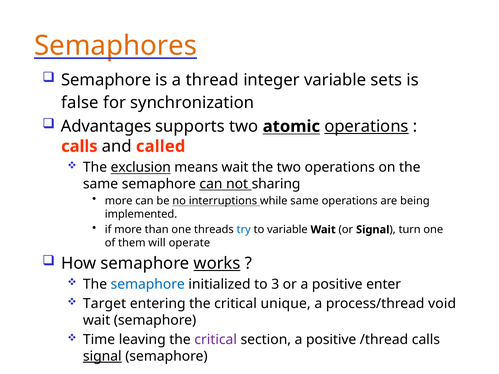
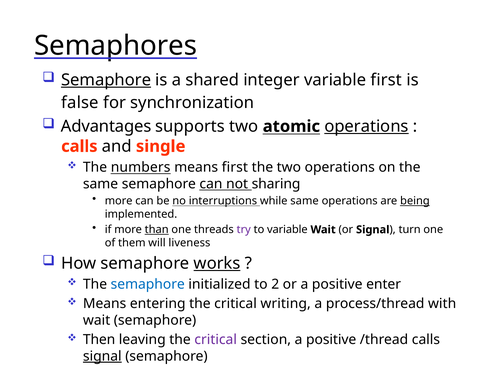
Semaphores colour: orange -> black (116, 46)
Semaphore underline: none -> present (106, 80)
thread: thread -> shared (212, 80)
variable sets: sets -> first (386, 80)
called: called -> single (161, 146)
exclusion: exclusion -> numbers (141, 167)
means wait: wait -> first (235, 167)
being underline: none -> present (415, 201)
than underline: none -> present (157, 230)
try colour: blue -> purple (244, 230)
operate: operate -> liveness (189, 243)
3: 3 -> 2 (275, 284)
Target: Target -> Means (105, 304)
unique: unique -> writing (286, 304)
void: void -> with (442, 304)
Time: Time -> Then (99, 340)
